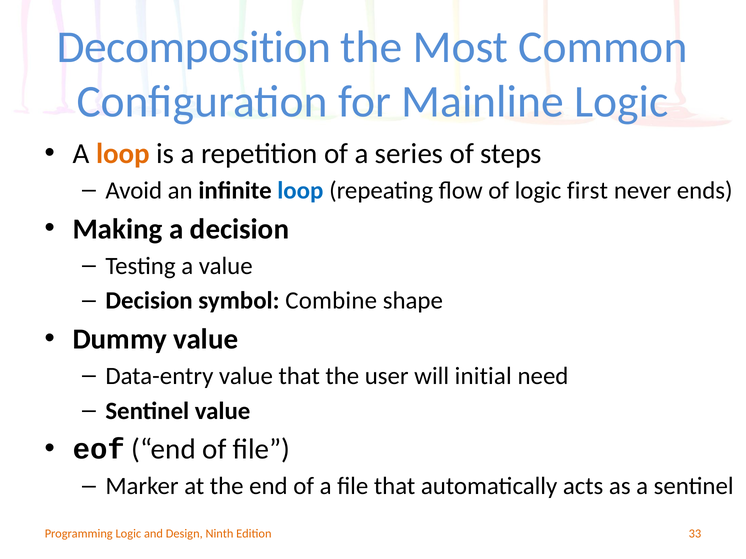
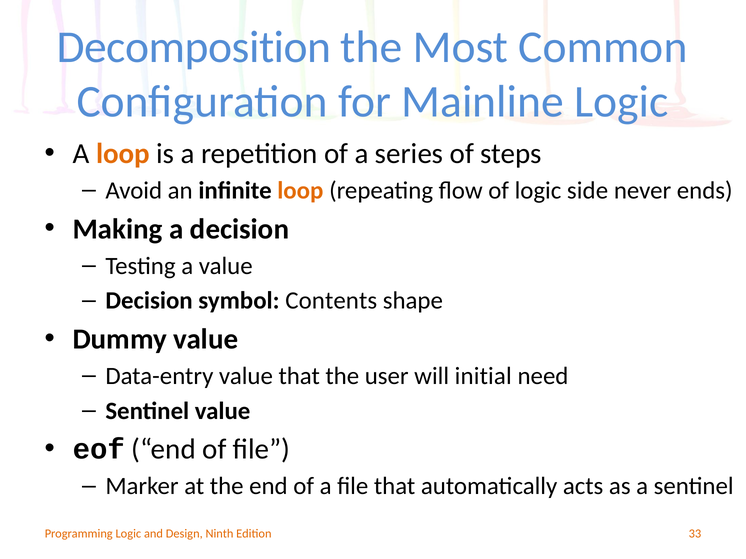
loop colour: blue -> orange (300, 191)
first: first -> side (588, 191)
Combine: Combine -> Contents (331, 301)
